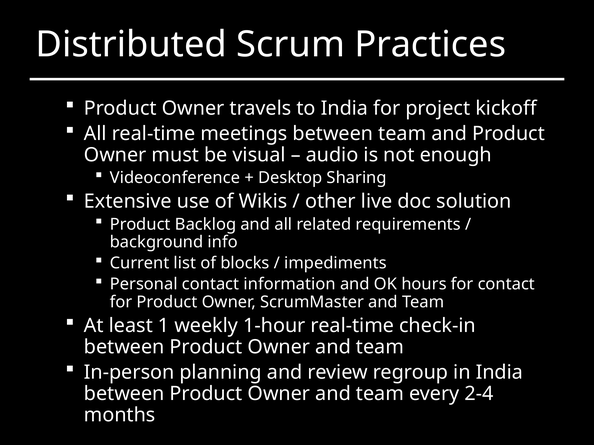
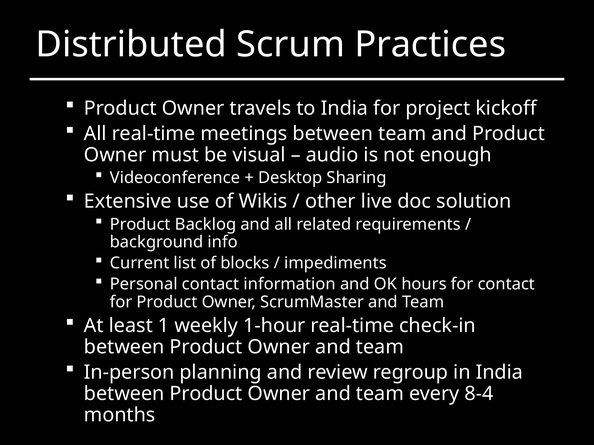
2-4: 2-4 -> 8-4 (479, 394)
